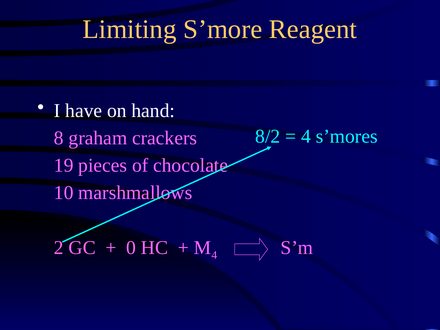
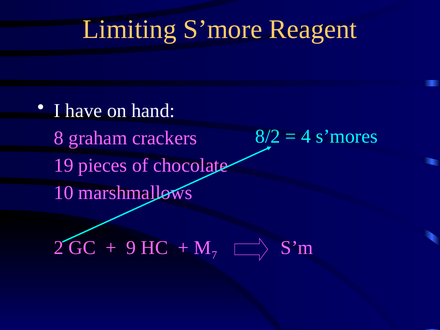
0: 0 -> 9 (131, 248)
4: 4 -> 7 (214, 255)
